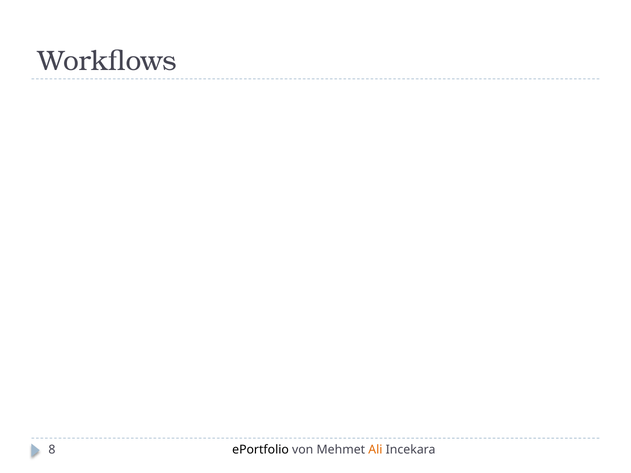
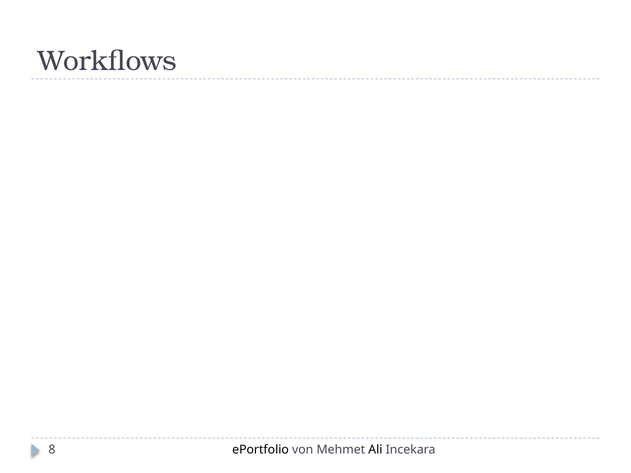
Ali colour: orange -> black (375, 450)
